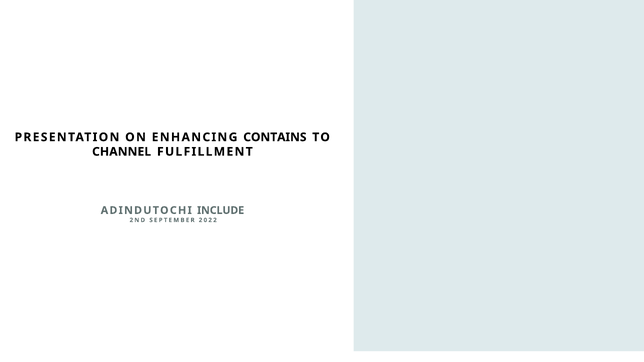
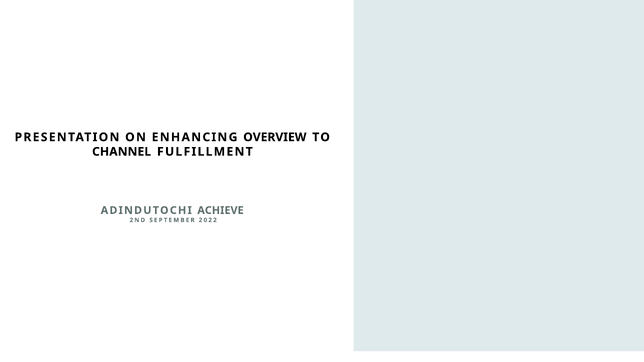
CONTAINS: CONTAINS -> OVERVIEW (275, 137)
INCLUDE: INCLUDE -> ACHIEVE (220, 211)
